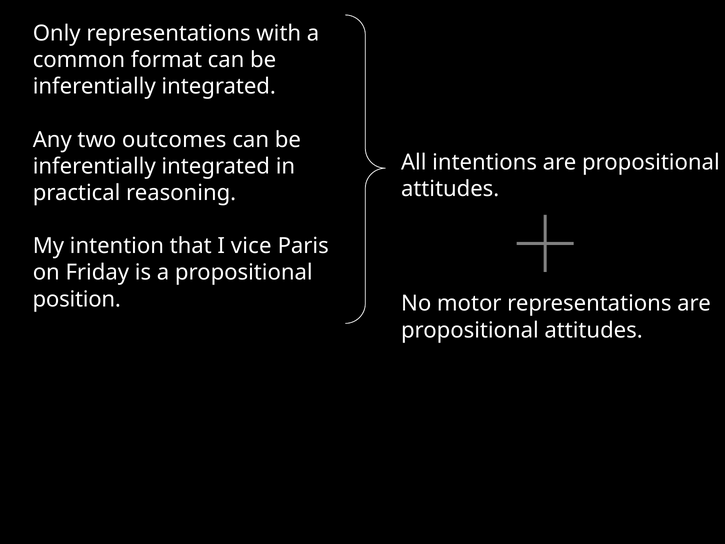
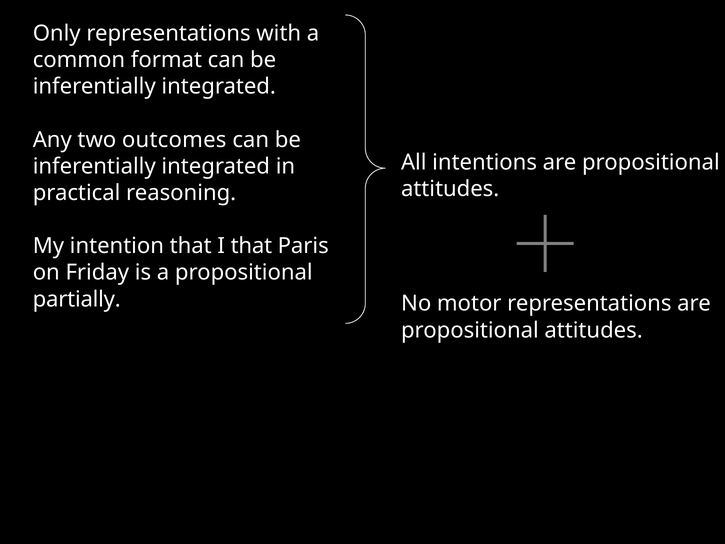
I vice: vice -> that (251, 246)
position: position -> partially (77, 299)
